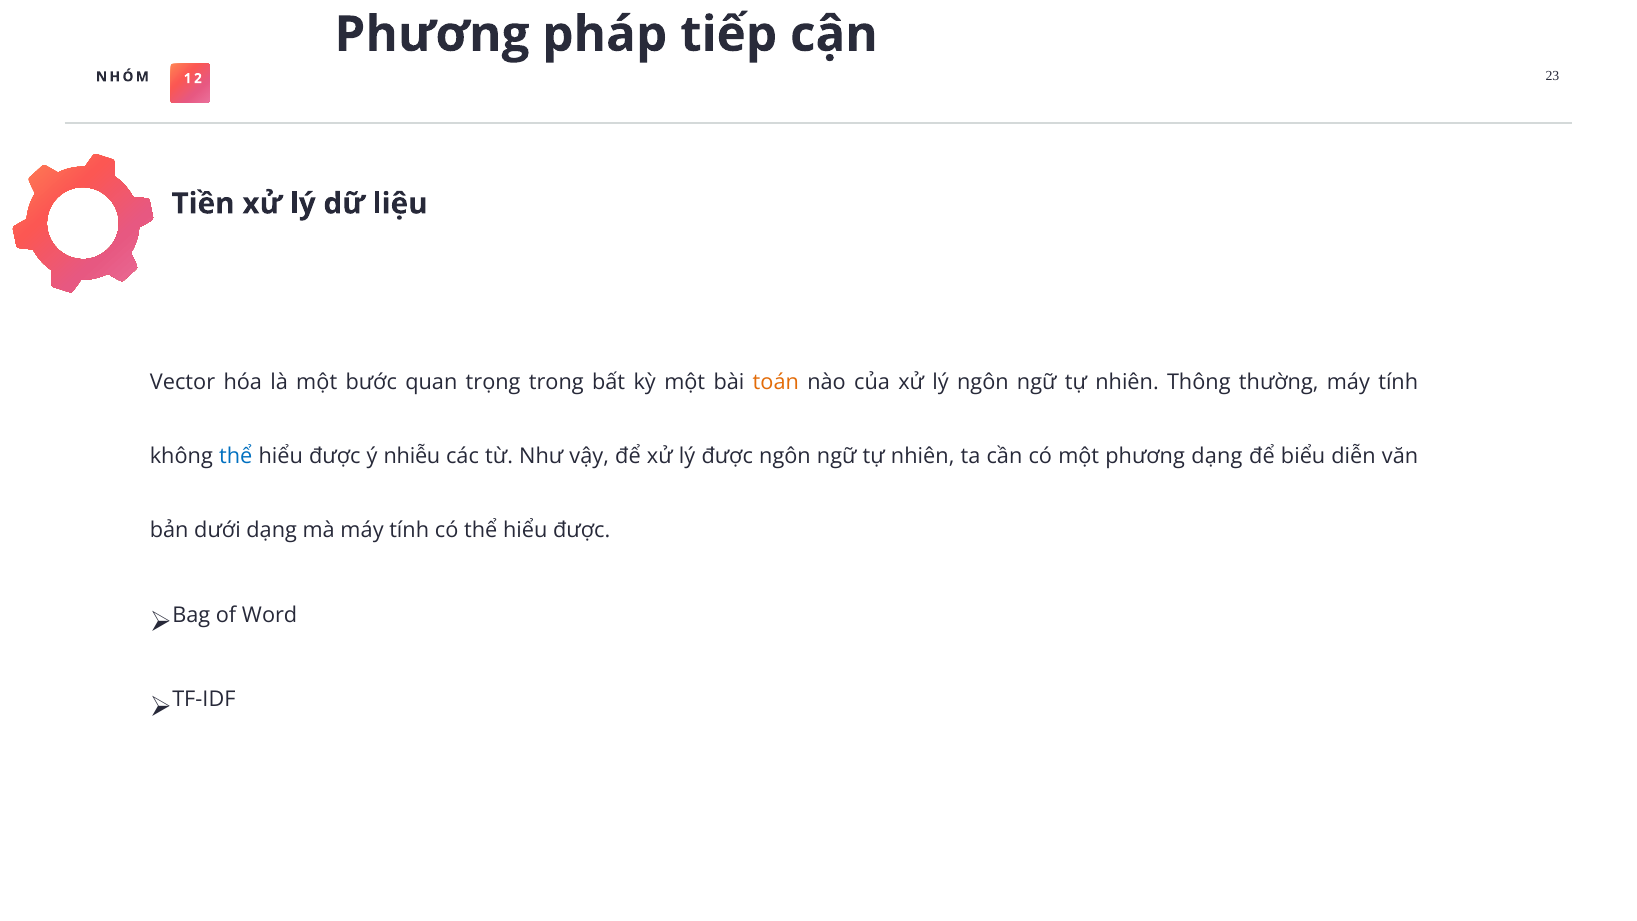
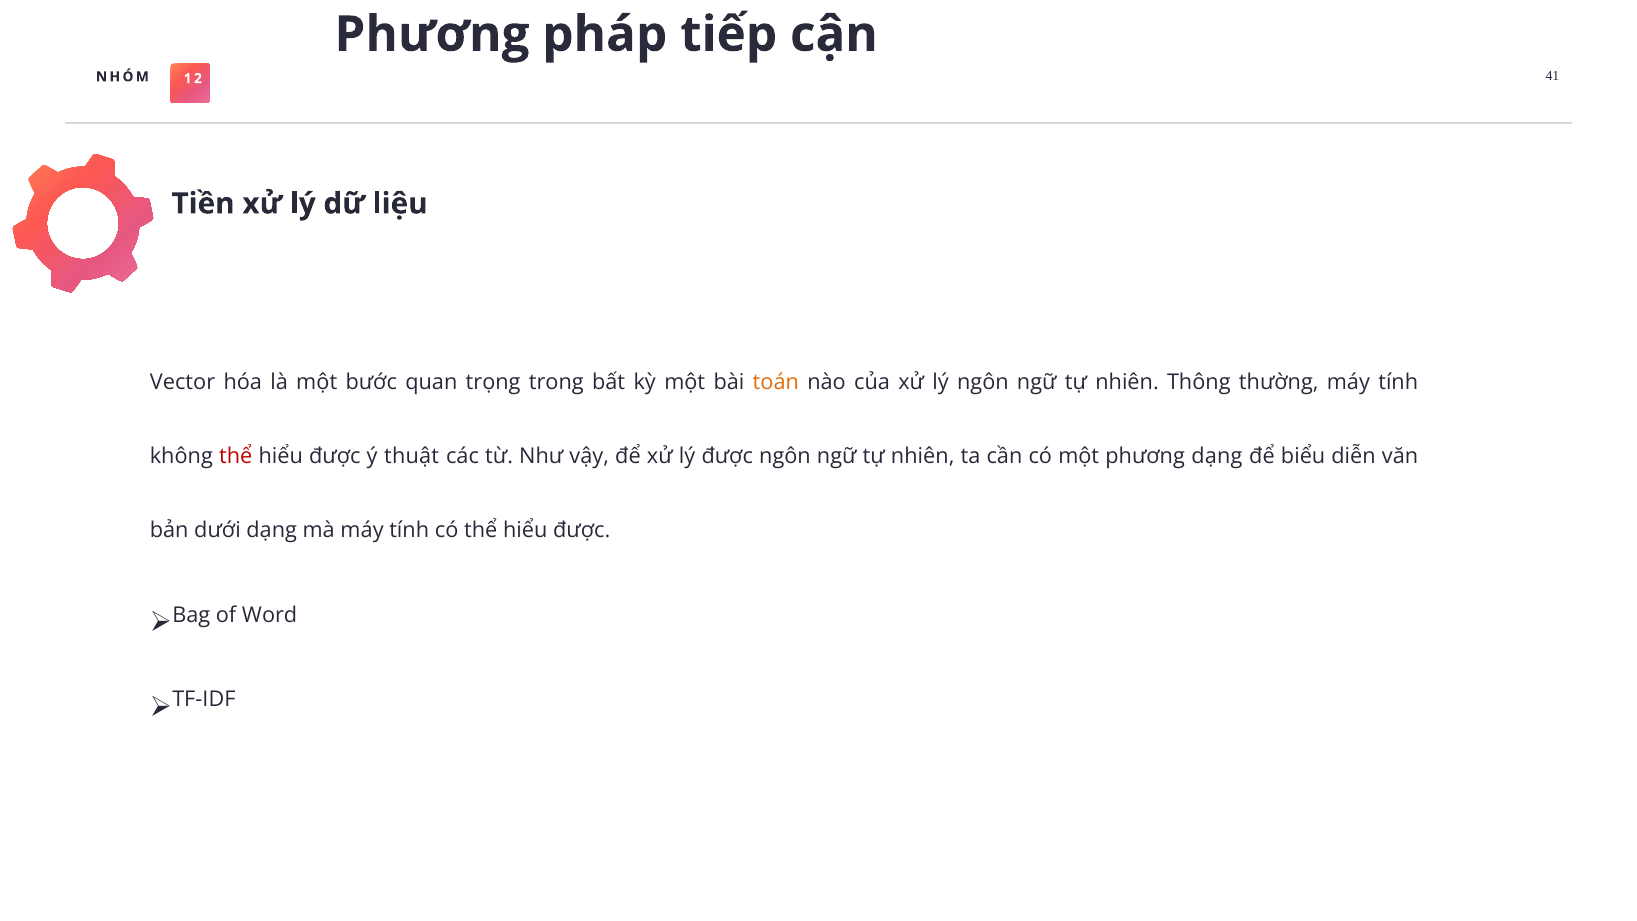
23: 23 -> 41 (1552, 76)
thể colour: blue -> red (236, 456)
nhiễu: nhiễu -> thuật (412, 456)
